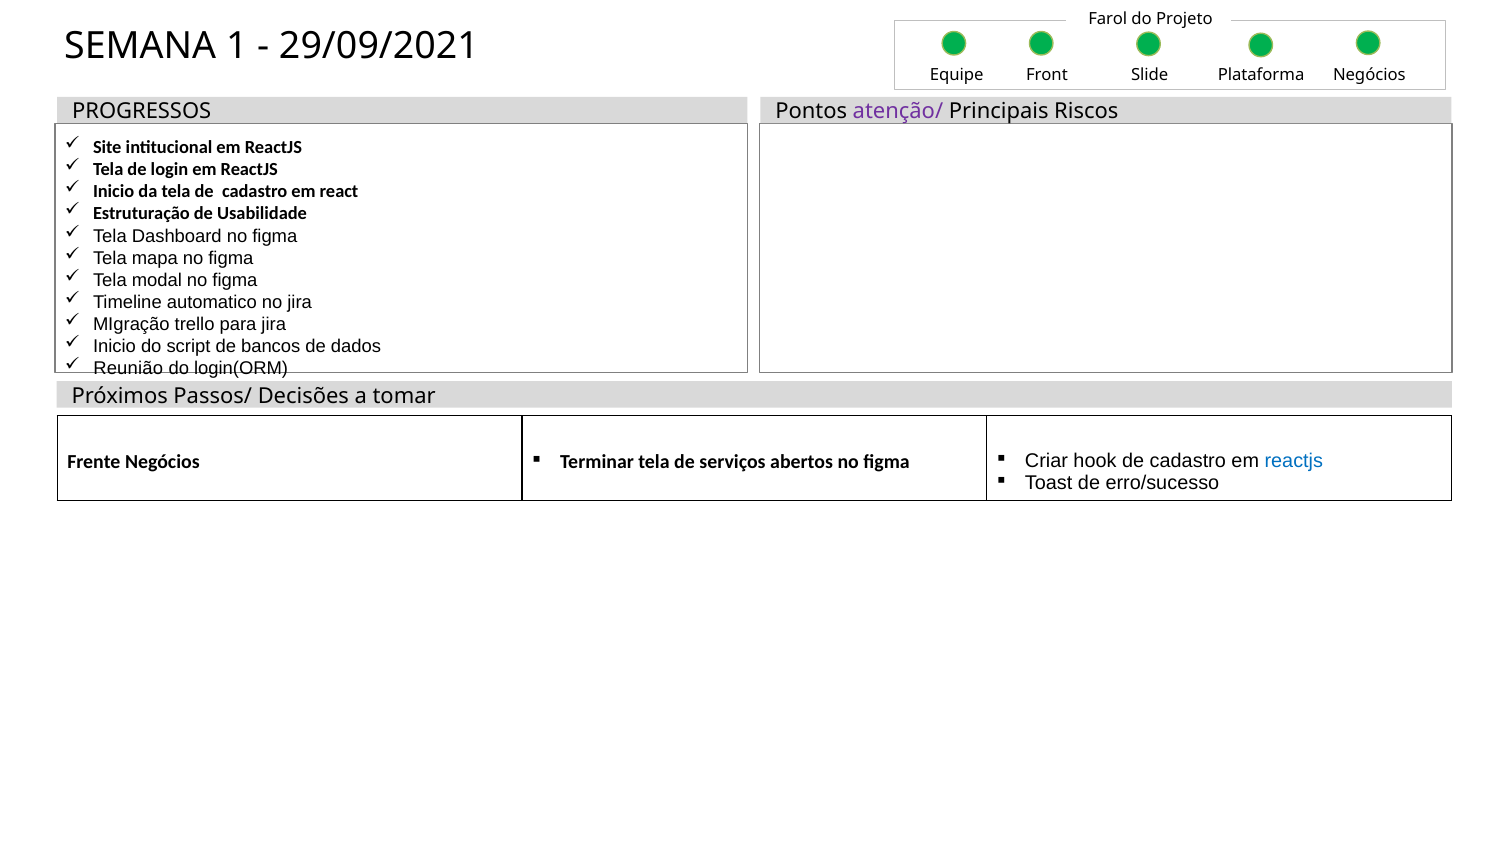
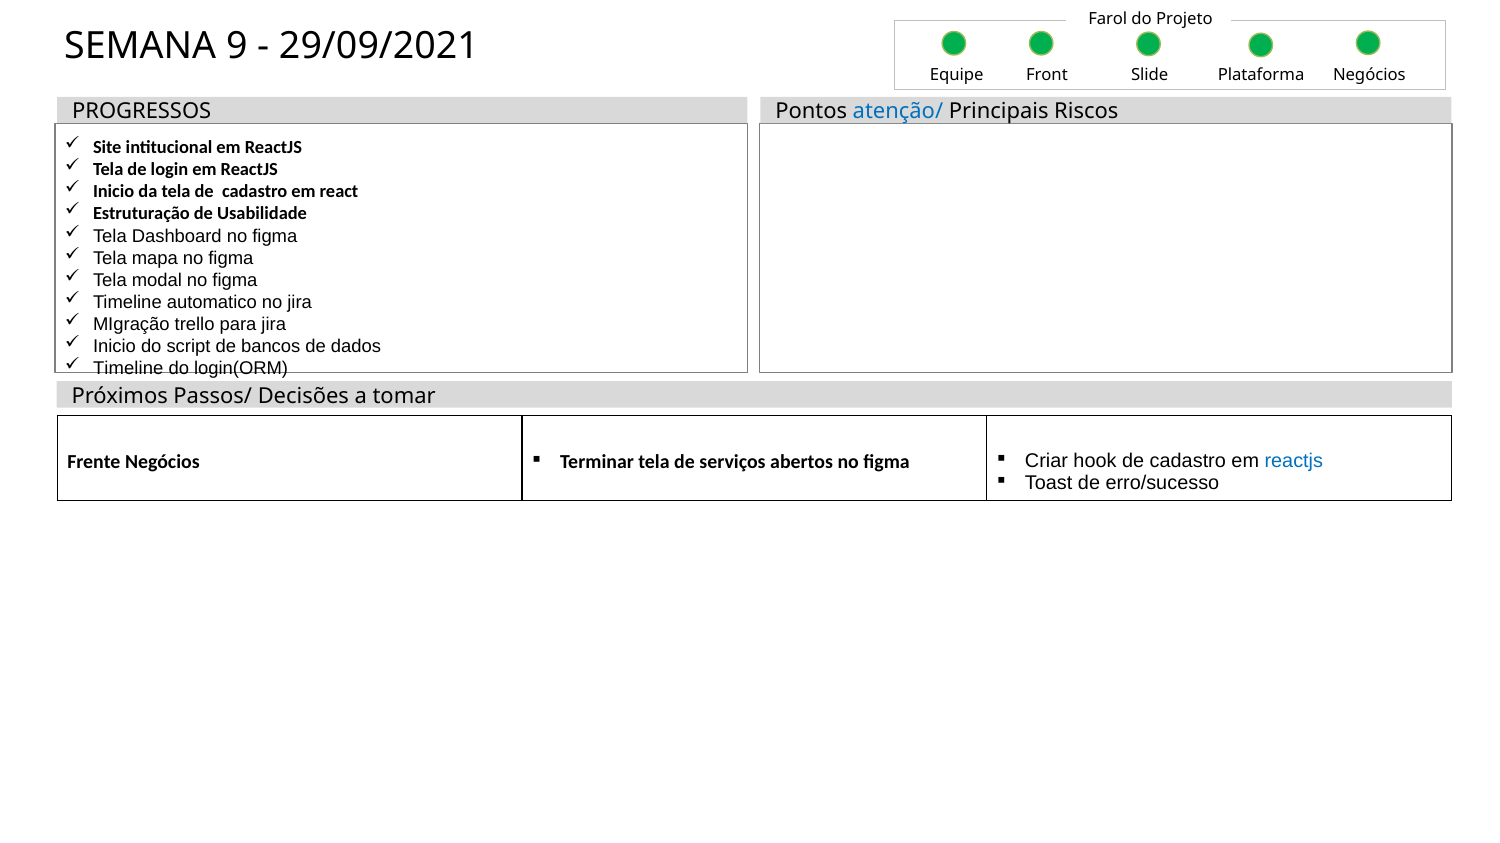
1: 1 -> 9 (237, 46)
atenção/ colour: purple -> blue (898, 112)
Reunião: Reunião -> Timeline (128, 369)
